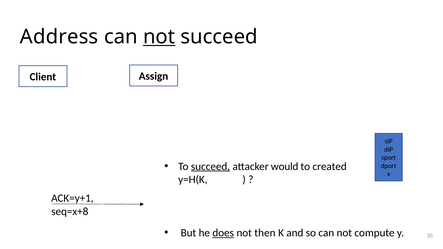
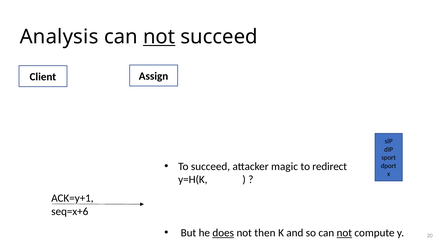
Address: Address -> Analysis (59, 37)
succeed underline: present -> none (210, 166)
would: would -> magic (285, 166)
created: created -> redirect (330, 166)
seq=x+8: seq=x+8 -> seq=x+6 (70, 212)
not underline: none -> present (344, 233)
